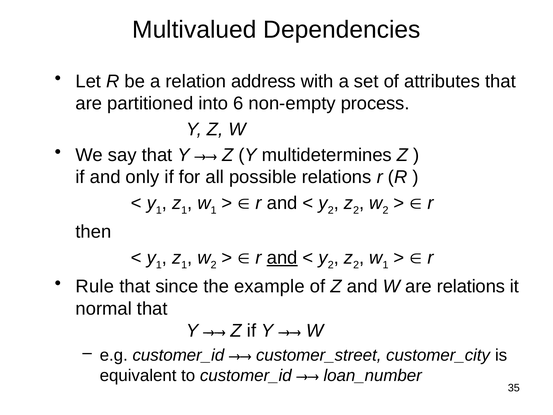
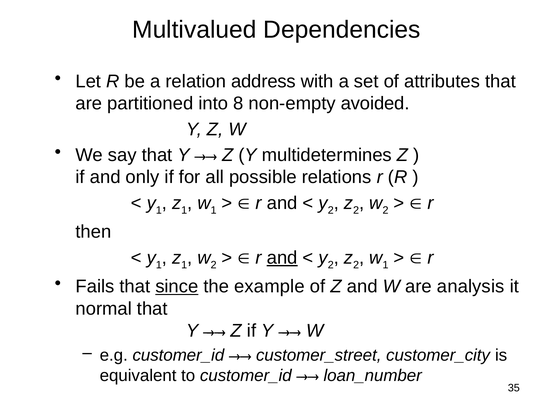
6: 6 -> 8 (238, 103)
process: process -> avoided (375, 103)
Rule: Rule -> Fails (95, 286)
since underline: none -> present (177, 286)
are relations: relations -> analysis (471, 286)
